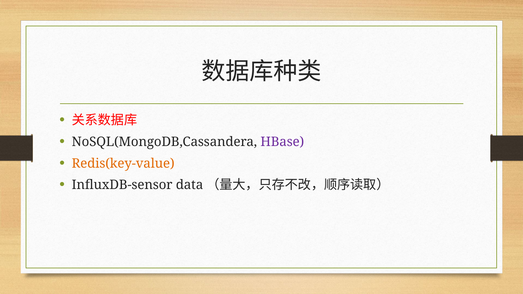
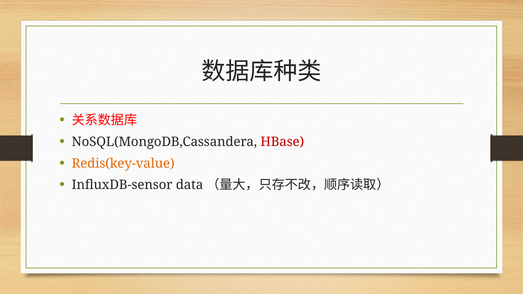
HBase colour: purple -> red (282, 142)
